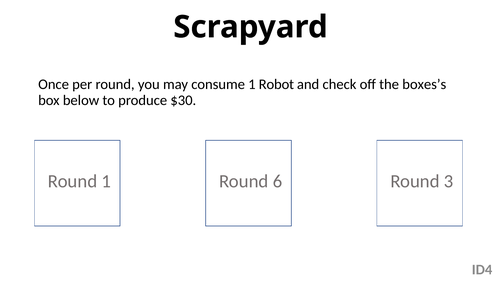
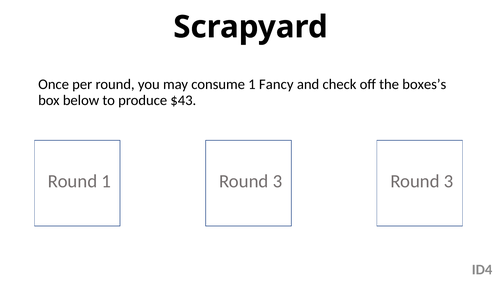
Robot: Robot -> Fancy (276, 84)
$30: $30 -> $43 (183, 100)
1 Round 6: 6 -> 3 (277, 181)
